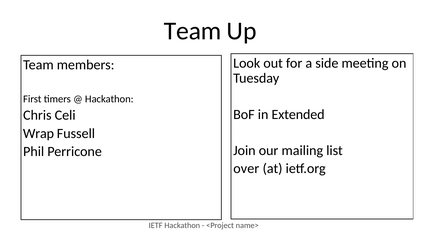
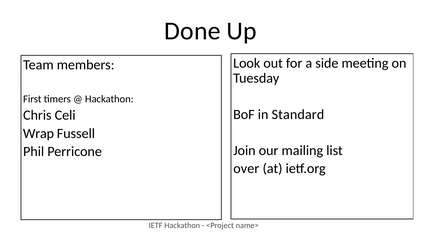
Team: Team -> Done (192, 31)
Extended: Extended -> Standard (298, 114)
